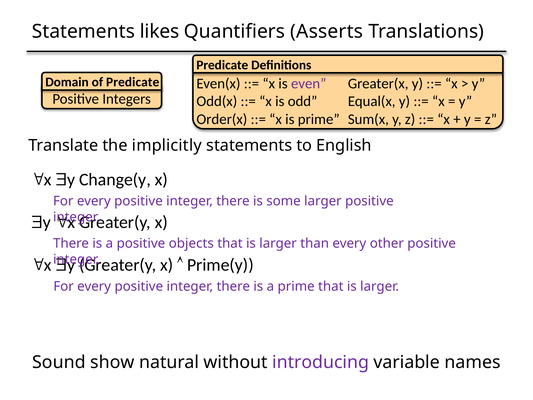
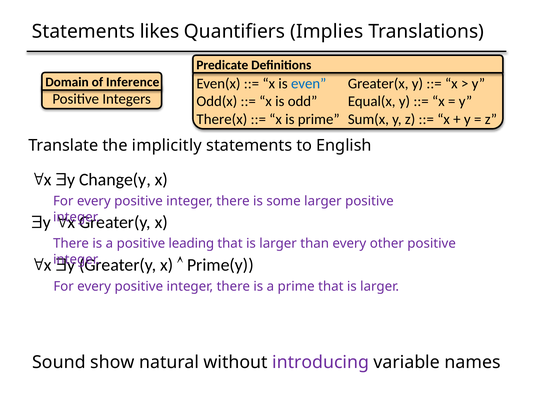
Asserts: Asserts -> Implies (327, 32)
of Predicate: Predicate -> Inference (133, 82)
even colour: purple -> blue (309, 83)
Order(x: Order(x -> There(x (222, 119)
objects: objects -> leading (191, 243)
